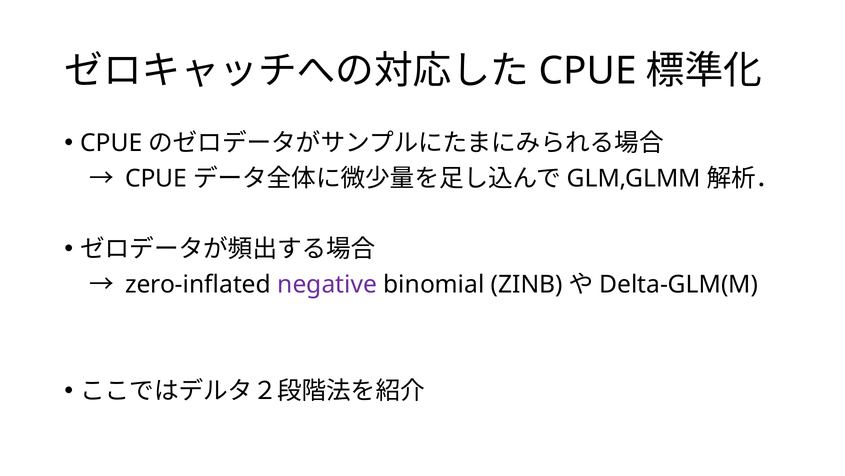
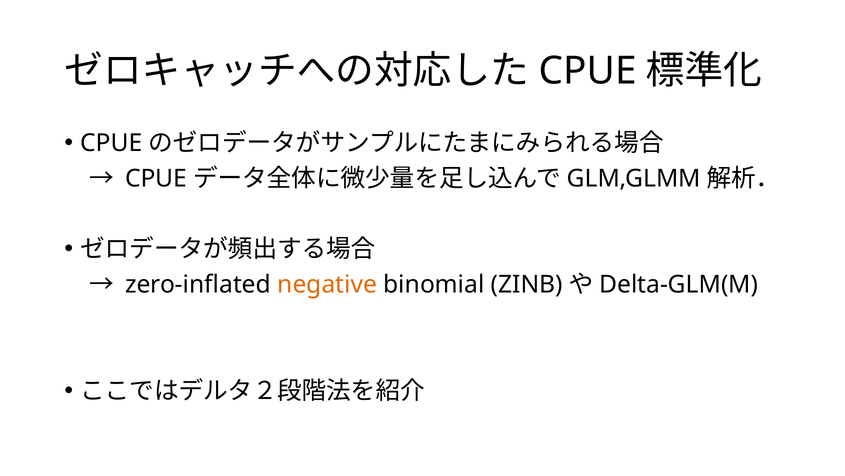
negative colour: purple -> orange (327, 284)
